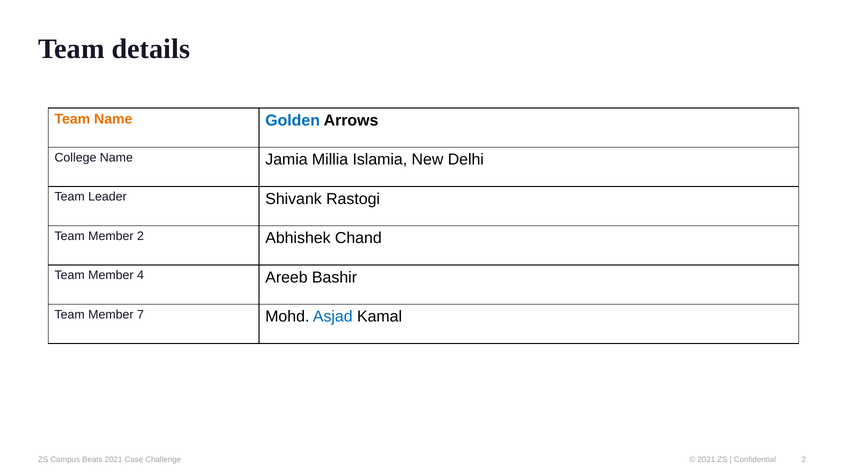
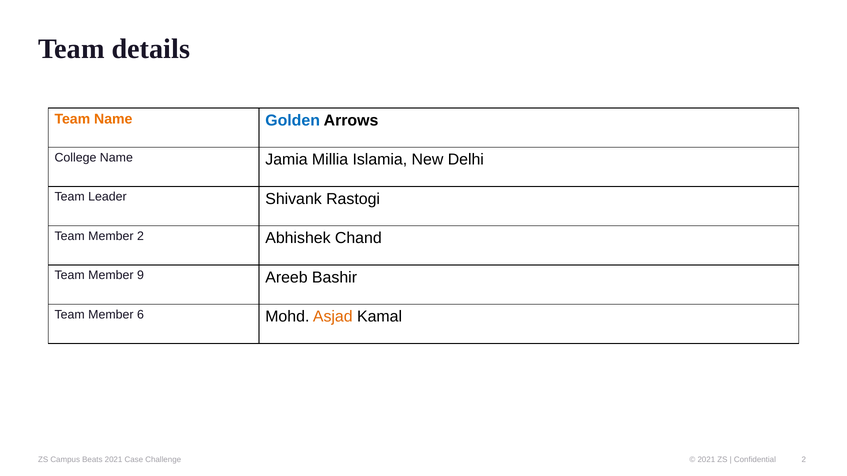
4: 4 -> 9 (140, 276)
7: 7 -> 6 (140, 315)
Asjad colour: blue -> orange (333, 317)
